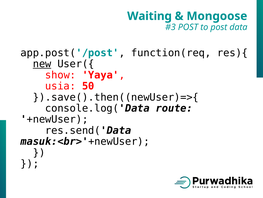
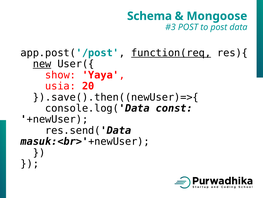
Waiting: Waiting -> Schema (150, 16)
function(req underline: none -> present (171, 53)
50: 50 -> 20 (88, 86)
route: route -> const (174, 108)
